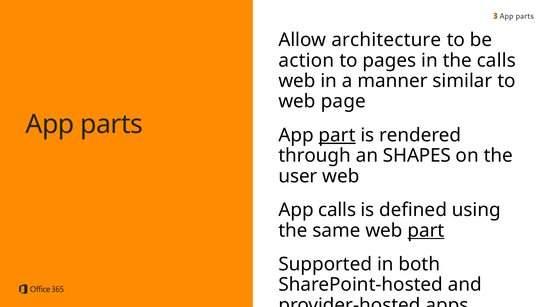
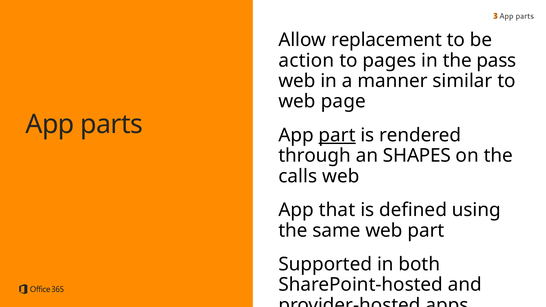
architecture: architecture -> replacement (387, 40)
the calls: calls -> pass (496, 60)
user: user -> calls (298, 176)
App calls: calls -> that (337, 210)
part underline: present -> none (426, 230)
